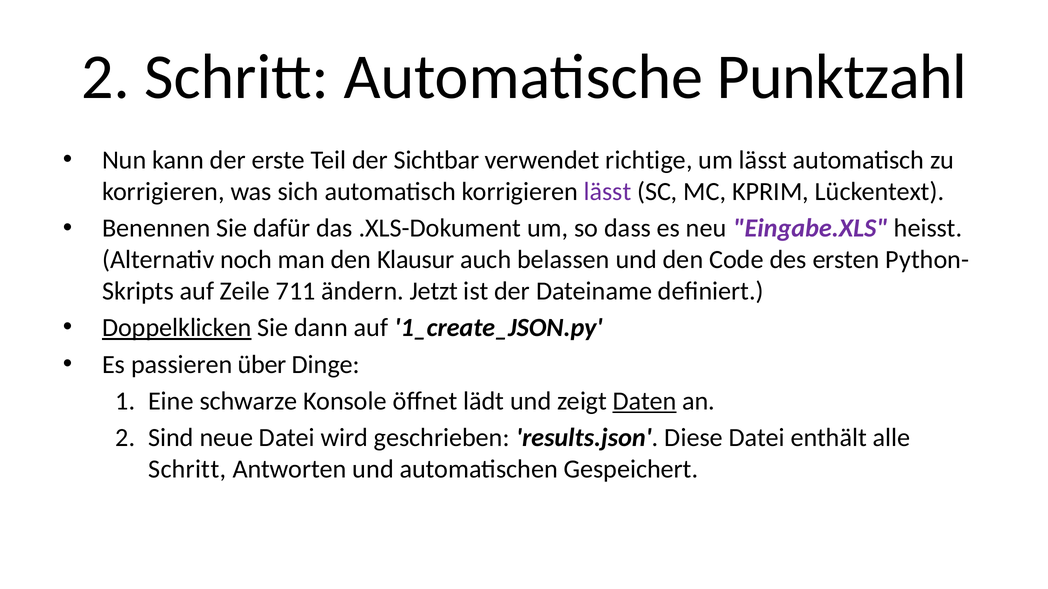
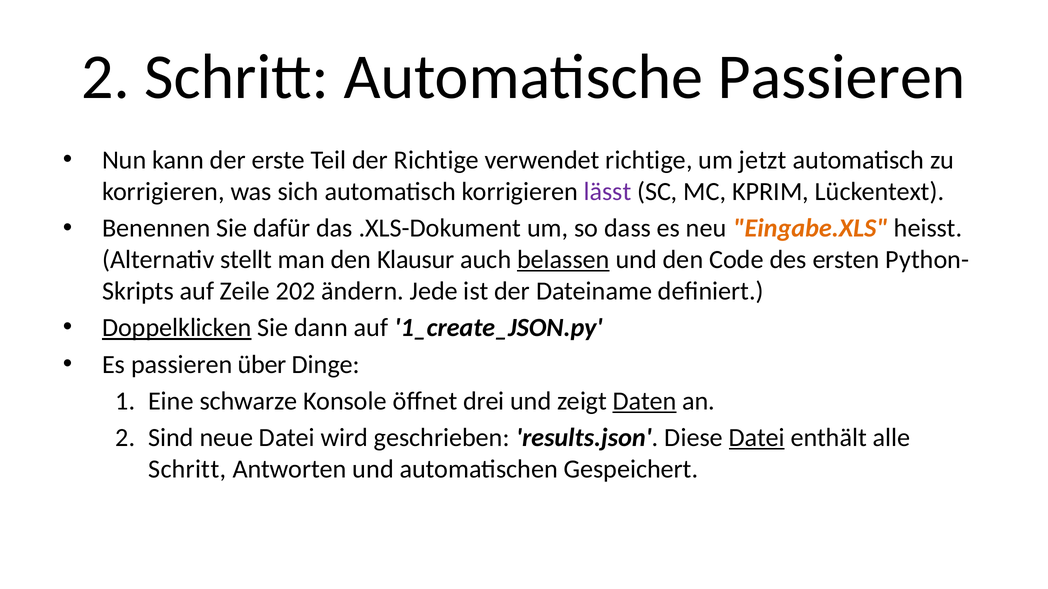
Automatische Punktzahl: Punktzahl -> Passieren (842, 77)
der Sichtbar: Sichtbar -> Richtige (436, 160)
um lässt: lässt -> jetzt (763, 160)
Eingabe.XLS colour: purple -> orange (810, 228)
noch: noch -> stellt (246, 260)
belassen underline: none -> present (563, 260)
711: 711 -> 202 (296, 291)
Jetzt: Jetzt -> Jede (434, 291)
lädt: lädt -> drei (484, 401)
Datei underline: none -> present (757, 438)
